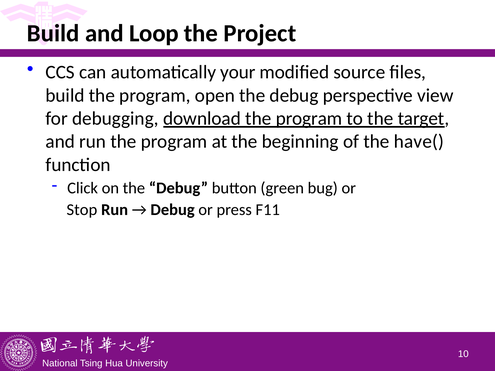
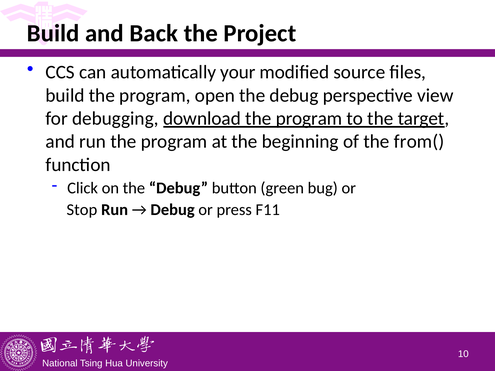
Loop: Loop -> Back (154, 33)
have(: have( -> from( (419, 142)
